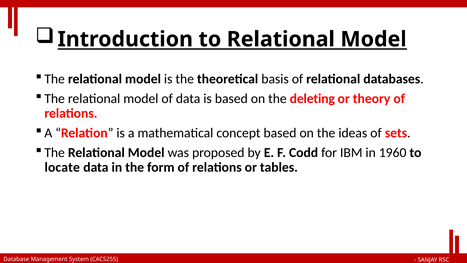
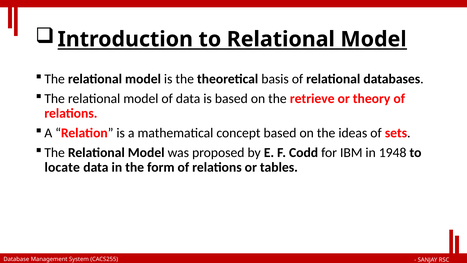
deleting: deleting -> retrieve (312, 99)
1960: 1960 -> 1948 (393, 152)
